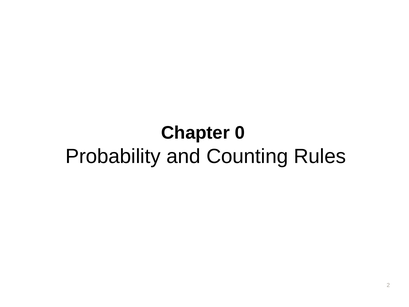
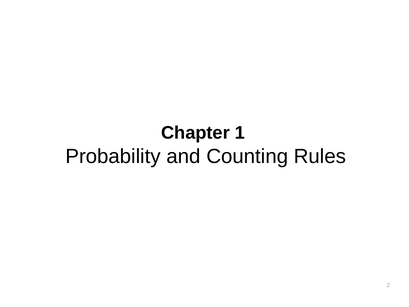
0: 0 -> 1 (240, 133)
